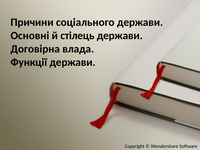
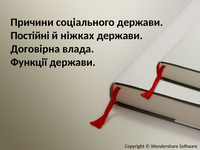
Основні: Основні -> Постійні (30, 36)
стілець: стілець -> ніжках (77, 36)
